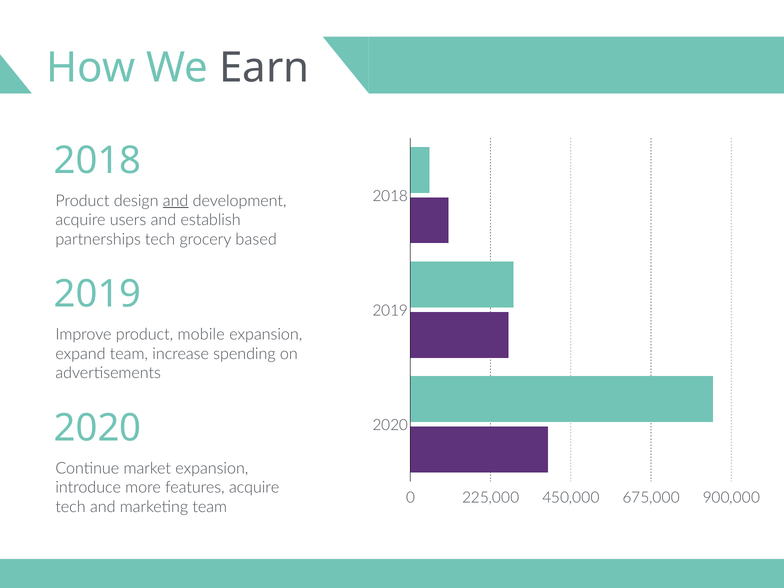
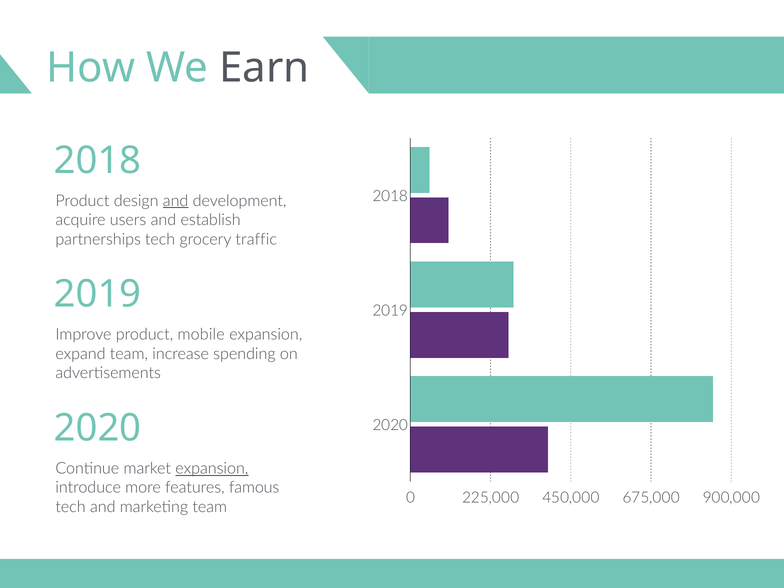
based: based -> traffic (256, 239)
expansion underline: none -> present (212, 468)
features acquire: acquire -> famous (254, 488)
